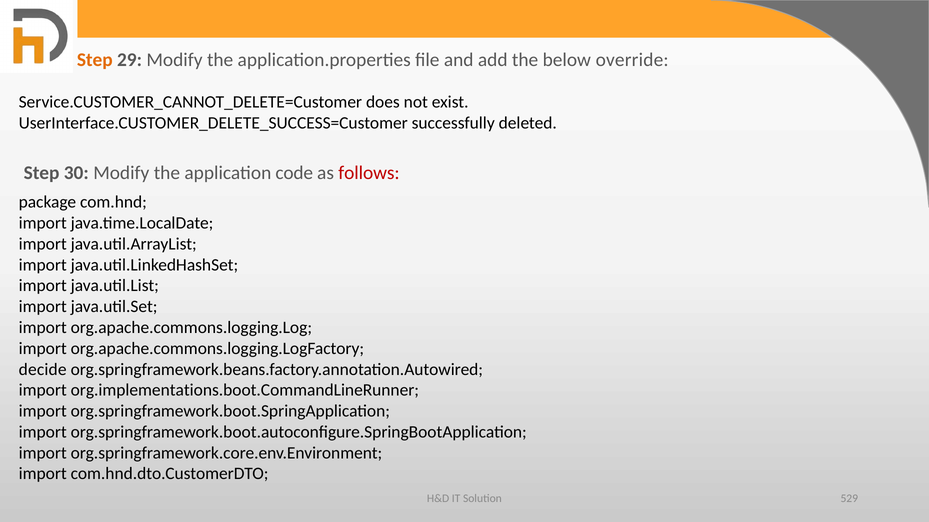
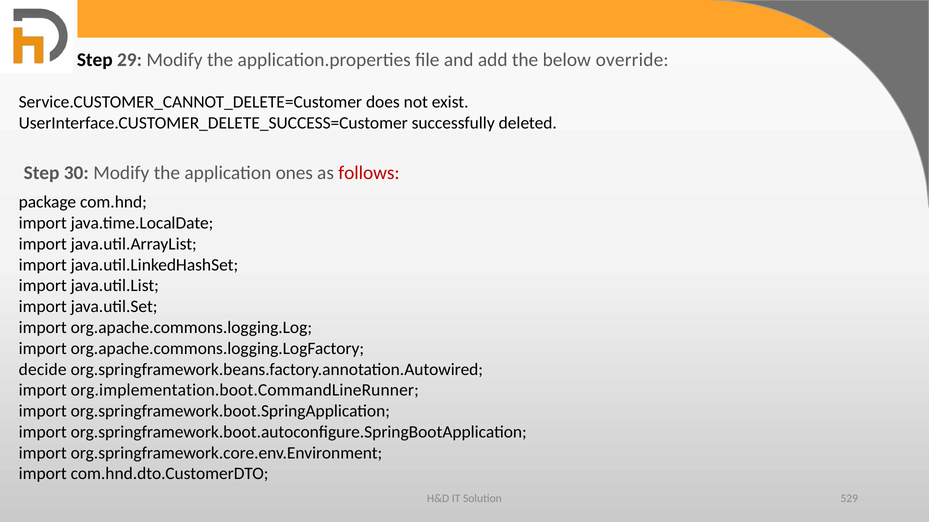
Step colour: orange -> black (95, 60)
code: code -> ones (294, 173)
org.implementations.boot.CommandLineRunner: org.implementations.boot.CommandLineRunner -> org.implementation.boot.CommandLineRunner (245, 391)
